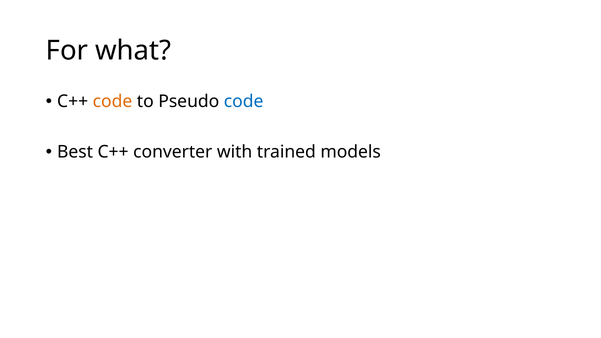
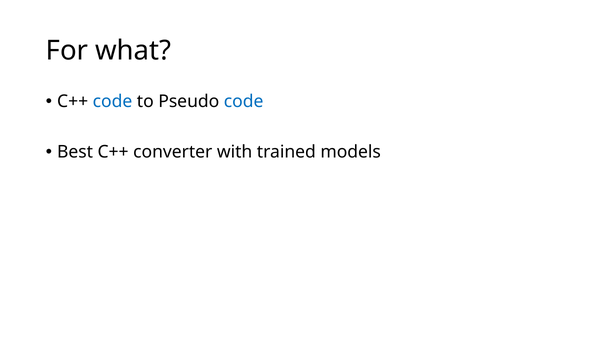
code colour: orange -> blue (113, 102)
